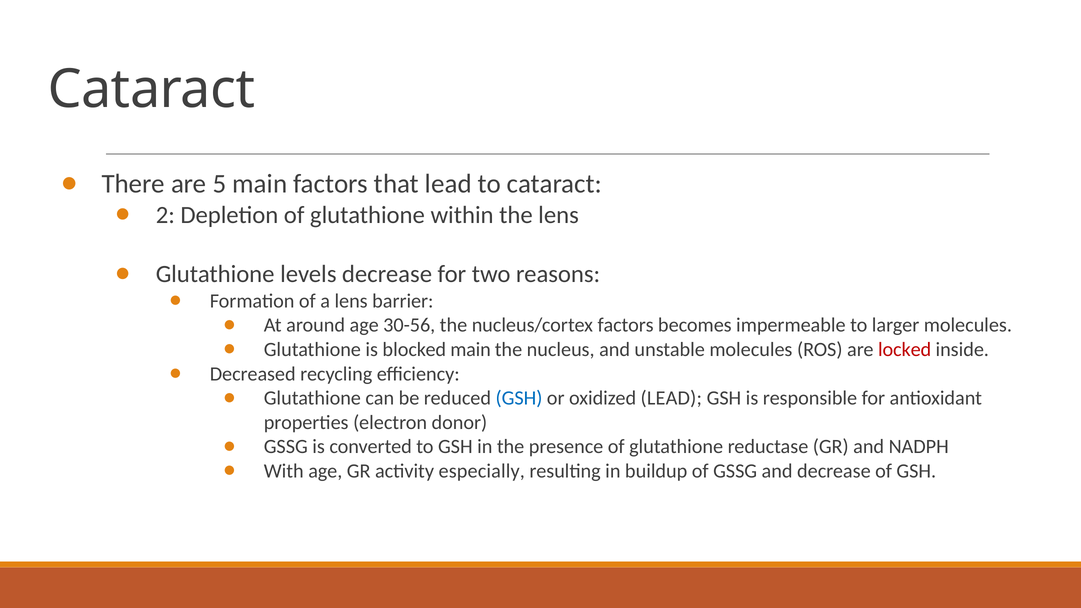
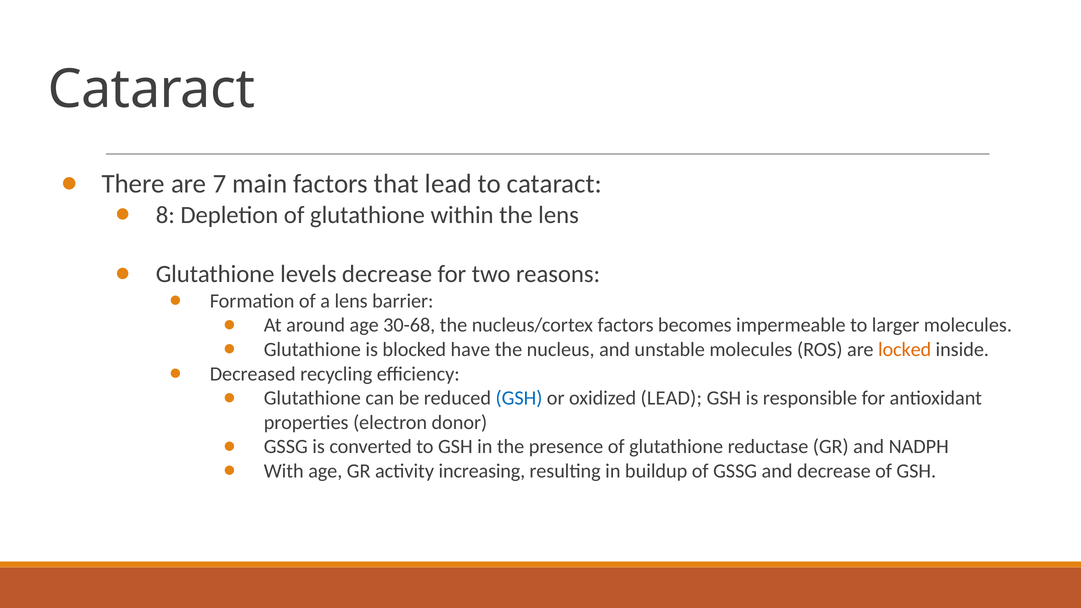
5: 5 -> 7 (219, 184)
2: 2 -> 8 (165, 215)
30-56: 30-56 -> 30-68 (409, 325)
blocked main: main -> have (470, 350)
locked colour: red -> orange (905, 350)
especially: especially -> increasing (482, 471)
